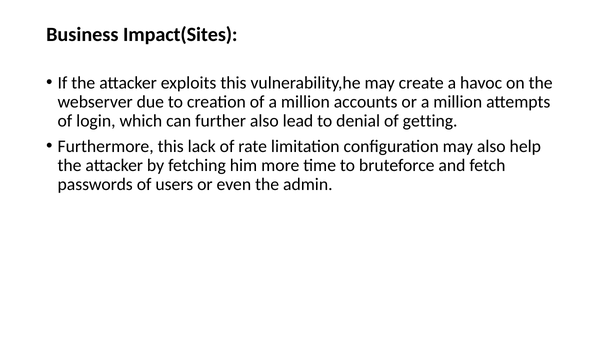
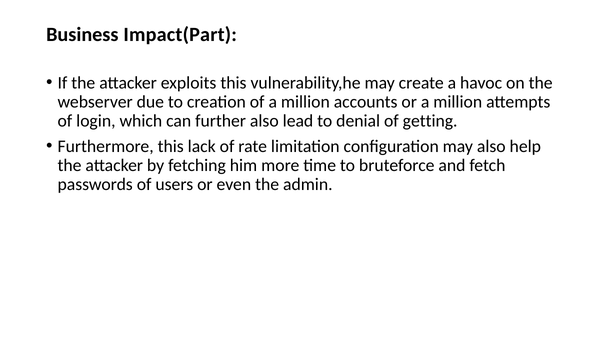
Impact(Sites: Impact(Sites -> Impact(Part (180, 35)
